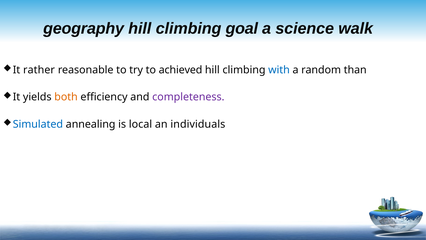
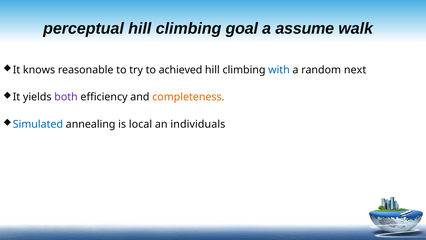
geography: geography -> perceptual (84, 29)
science: science -> assume (305, 29)
rather: rather -> knows (39, 70)
than: than -> next (355, 70)
both colour: orange -> purple (66, 97)
completeness colour: purple -> orange (188, 97)
